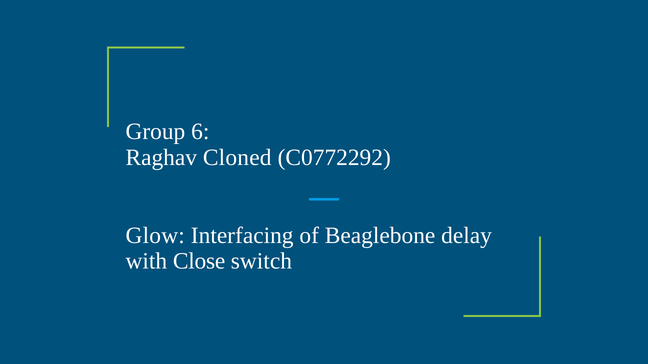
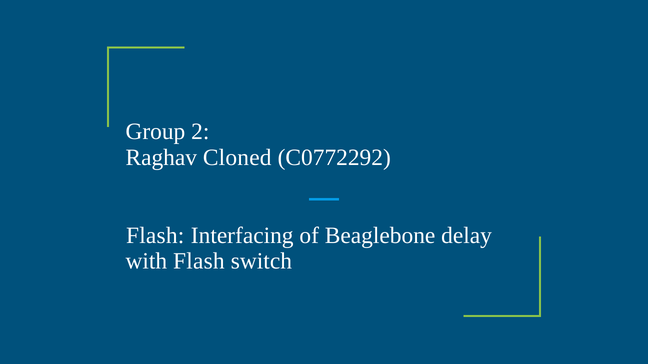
6: 6 -> 2 (200, 132)
Glow: Glow -> Flash (155, 236)
with Close: Close -> Flash (199, 262)
